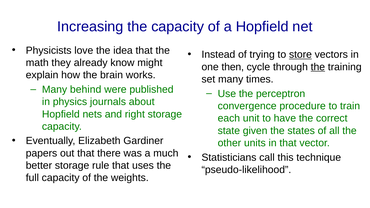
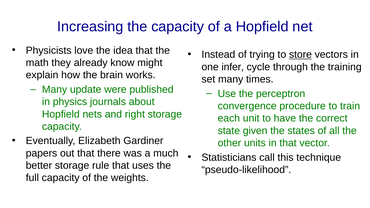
then: then -> infer (233, 67)
the underline: present -> none (318, 67)
behind: behind -> update (86, 90)
